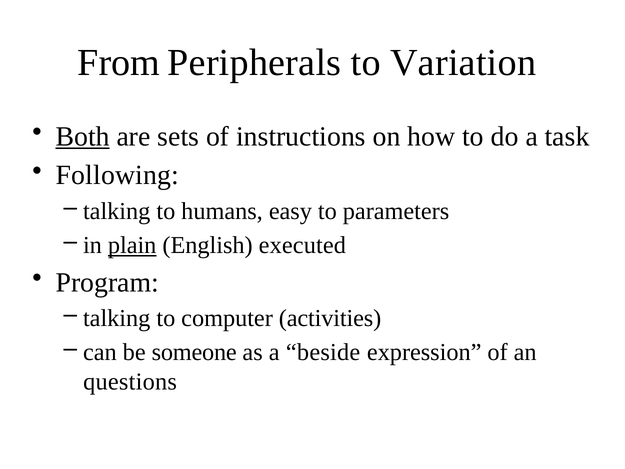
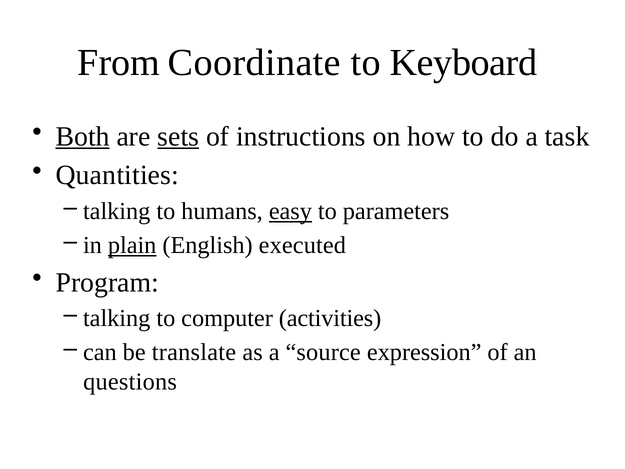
Peripherals: Peripherals -> Coordinate (254, 63)
Variation: Variation -> Keyboard (463, 63)
sets underline: none -> present (178, 136)
Following: Following -> Quantities (117, 175)
easy underline: none -> present (290, 211)
someone: someone -> translate (194, 352)
beside: beside -> source (323, 352)
